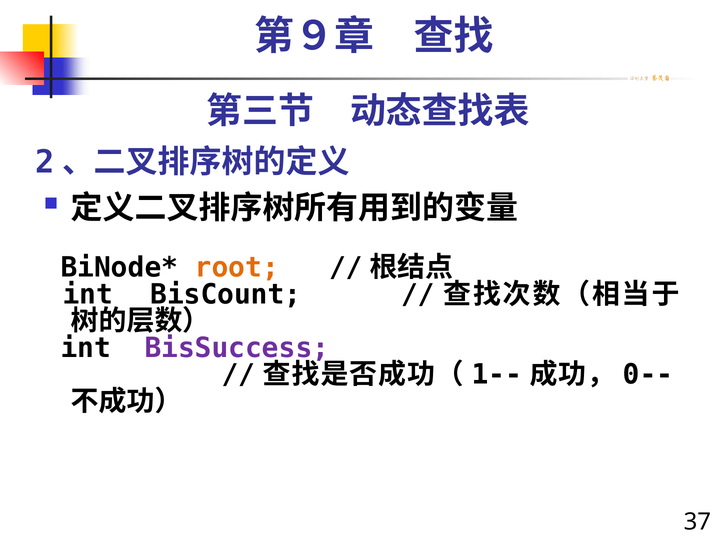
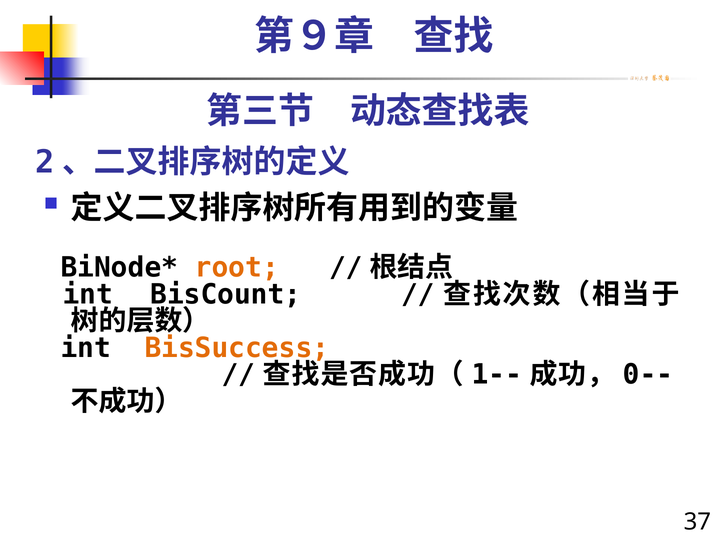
BisSuccess colour: purple -> orange (237, 348)
